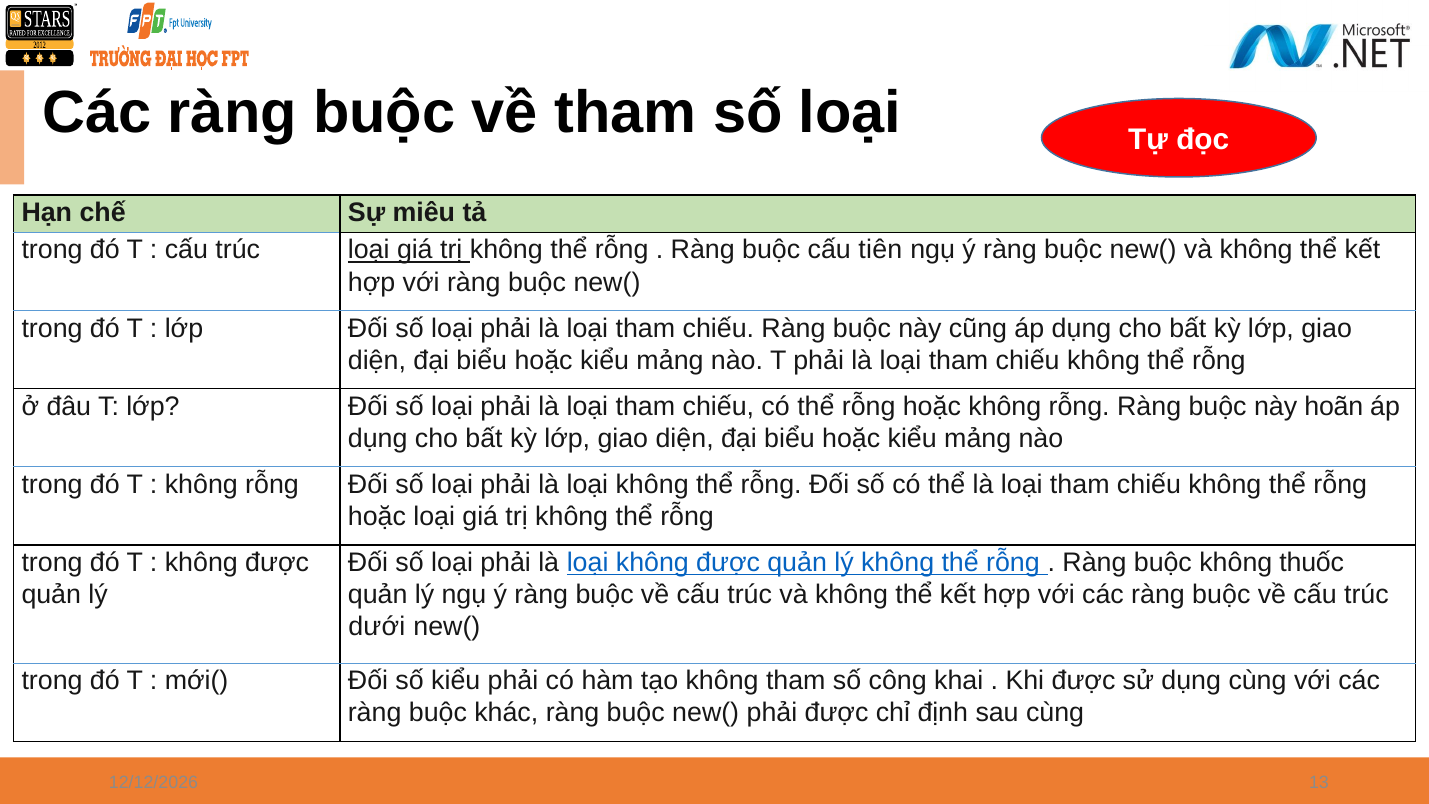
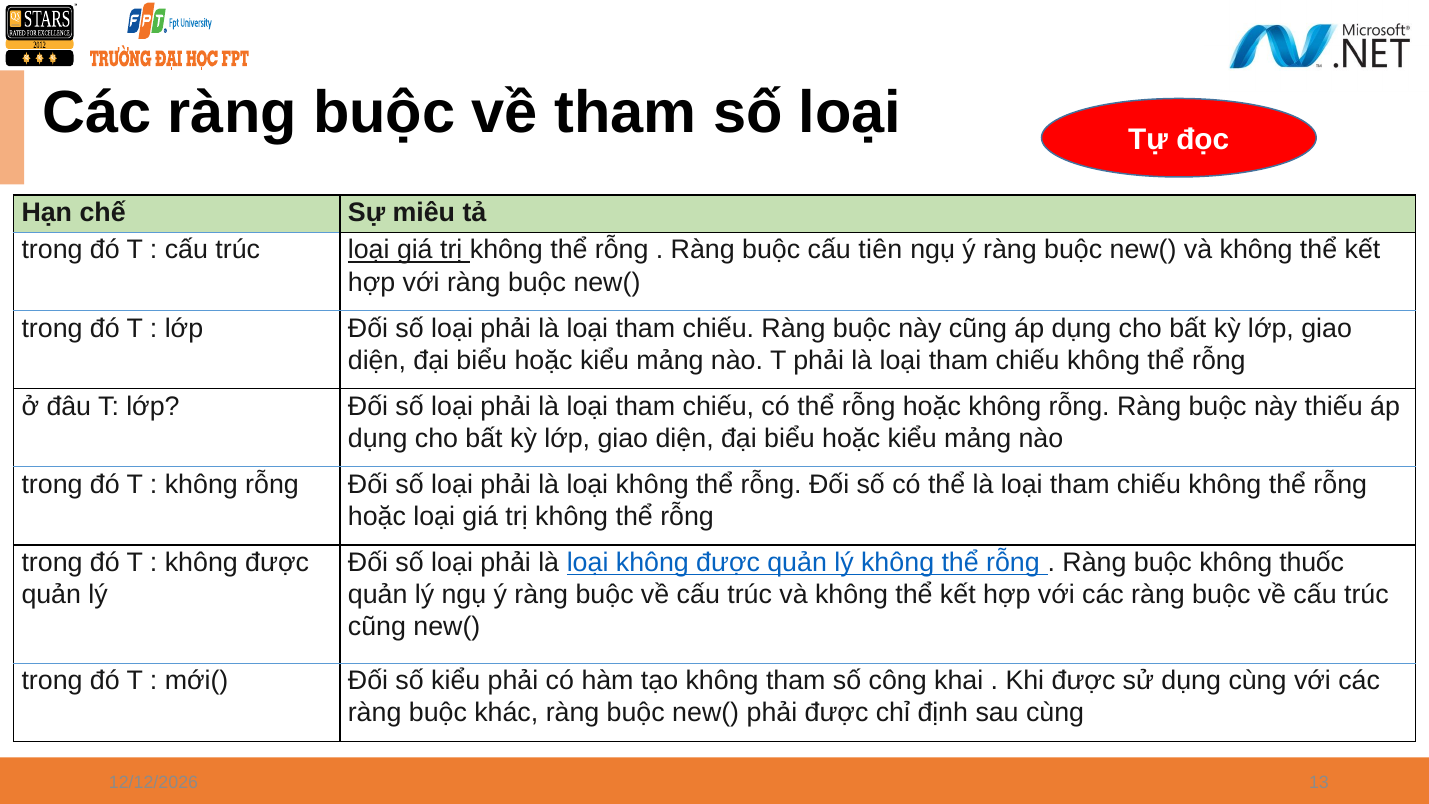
hoãn: hoãn -> thiếu (1334, 406)
dưới: dưới -> cũng (377, 626)
